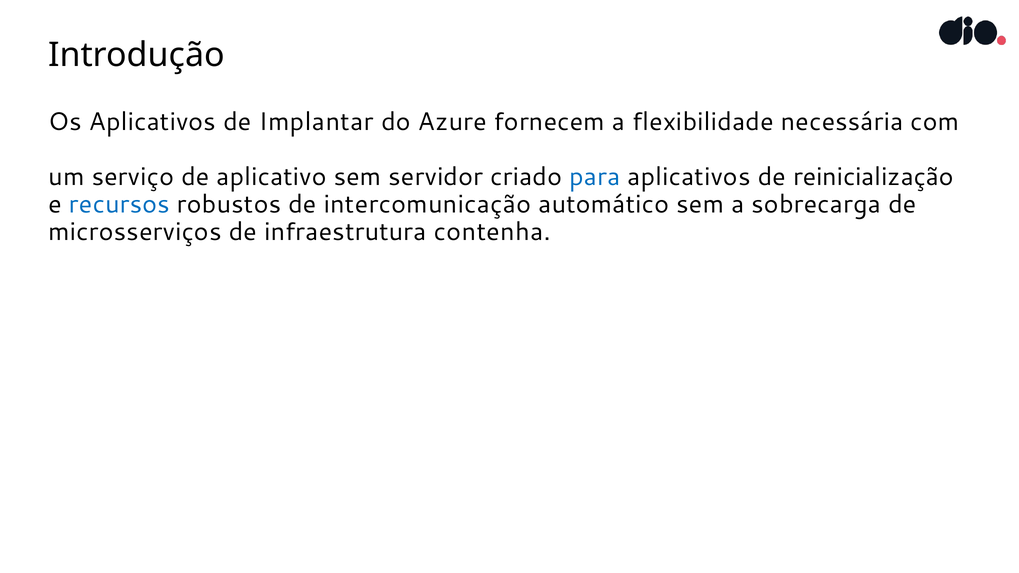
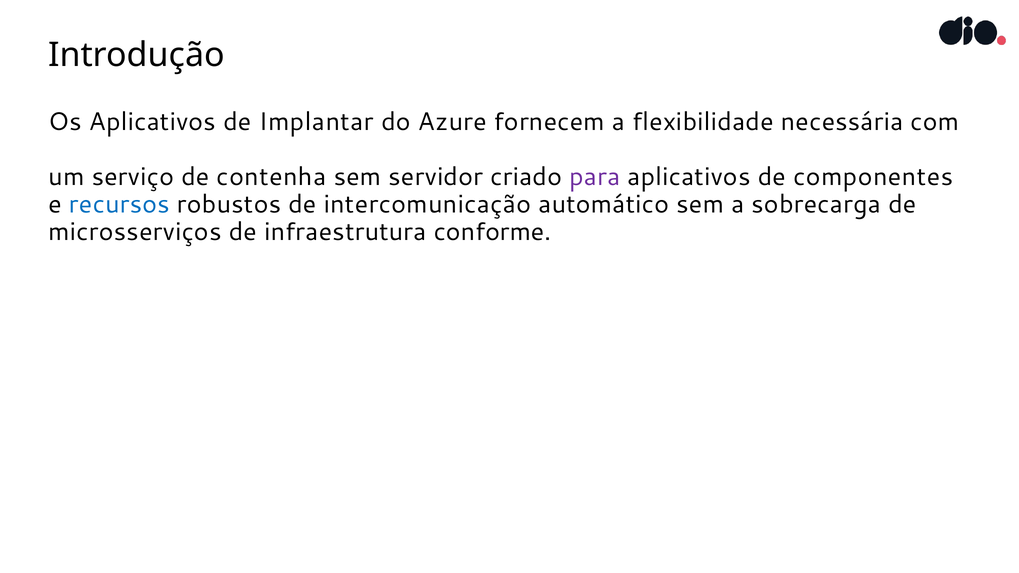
aplicativo: aplicativo -> contenha (271, 177)
para colour: blue -> purple (595, 177)
reinicialização: reinicialização -> componentes (873, 177)
contenha: contenha -> conforme (493, 232)
